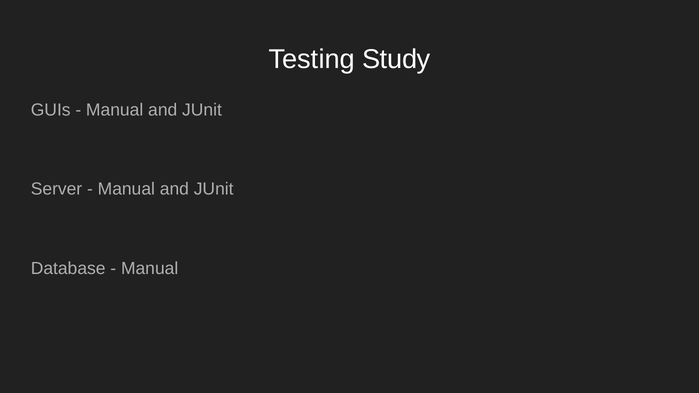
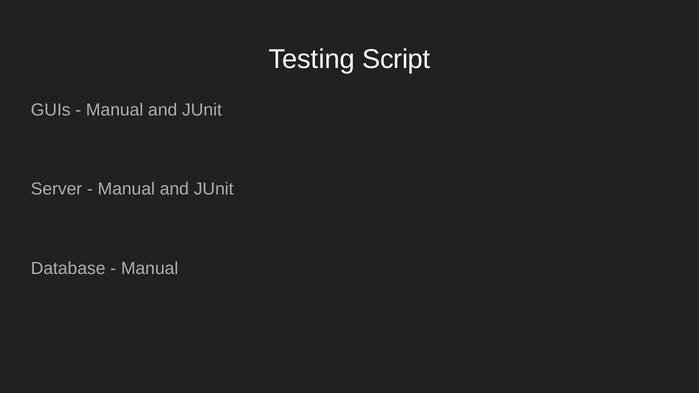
Study: Study -> Script (396, 59)
